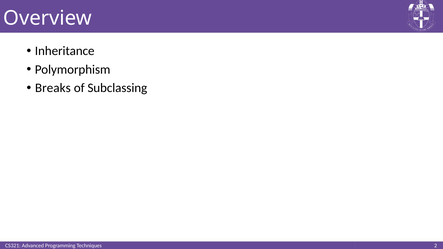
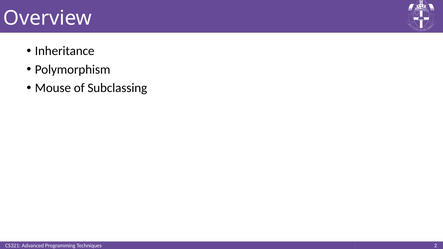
Breaks: Breaks -> Mouse (53, 88)
